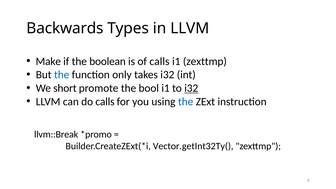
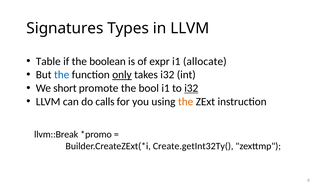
Backwards: Backwards -> Signatures (65, 28)
Make: Make -> Table (48, 61)
of calls: calls -> expr (160, 61)
i1 zexttmp: zexttmp -> allocate (205, 61)
only underline: none -> present (122, 75)
the colour: blue -> orange (186, 102)
Vector.getInt32Ty(: Vector.getInt32Ty( -> Create.getInt32Ty( (193, 146)
